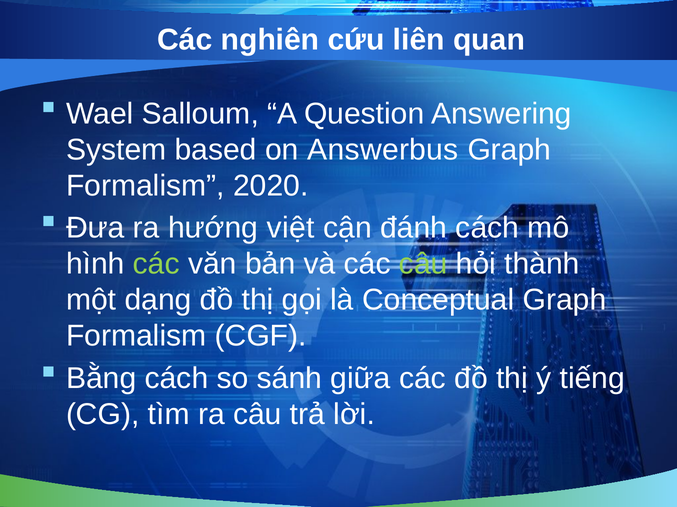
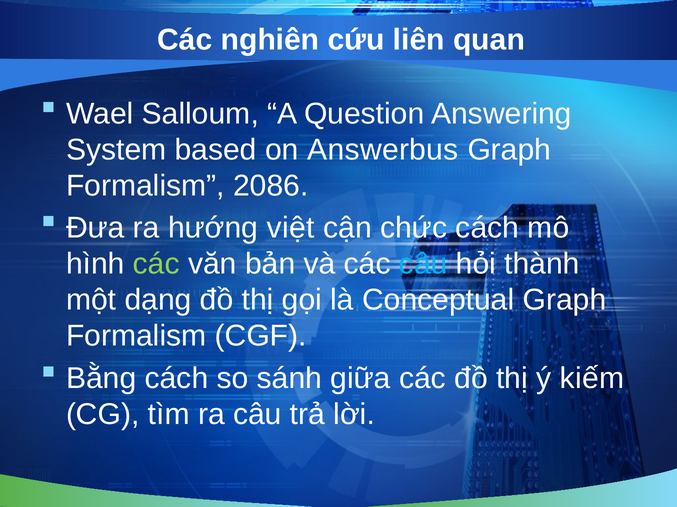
2020: 2020 -> 2086 (271, 186)
đánh: đánh -> chức (414, 228)
câu colour: light green -> light blue (423, 264)
tiếng: tiếng -> kiếm (592, 379)
